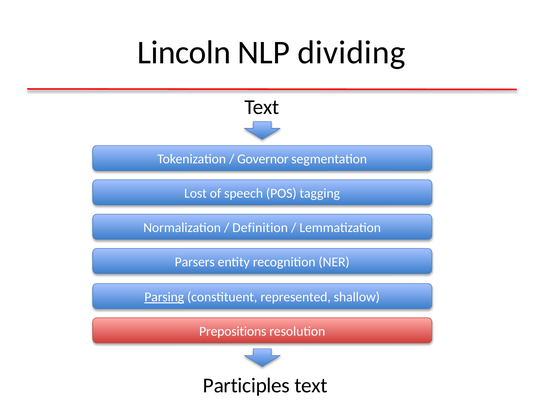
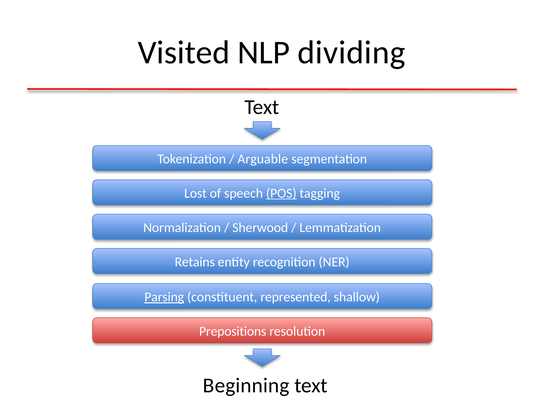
Lincoln: Lincoln -> Visited (184, 53)
Governor: Governor -> Arguable (263, 159)
POS underline: none -> present (281, 193)
Definition: Definition -> Sherwood (260, 228)
Parsers: Parsers -> Retains (195, 262)
Participles: Participles -> Beginning (246, 385)
